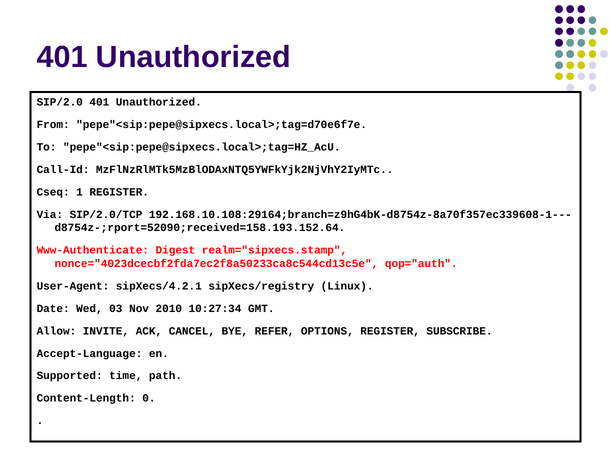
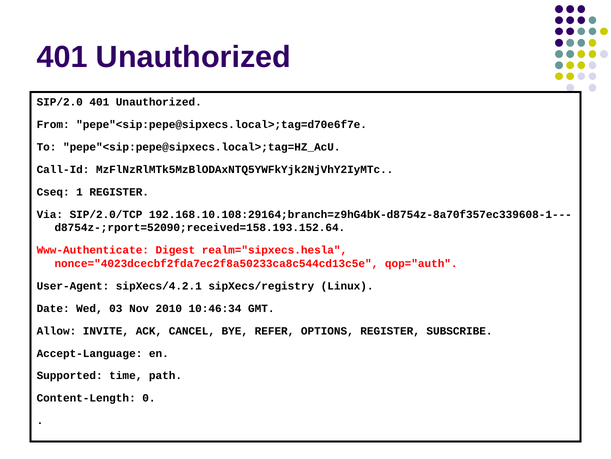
realm="sipxecs.stamp: realm="sipxecs.stamp -> realm="sipxecs.hesla (275, 250)
10:27:34: 10:27:34 -> 10:46:34 (215, 308)
